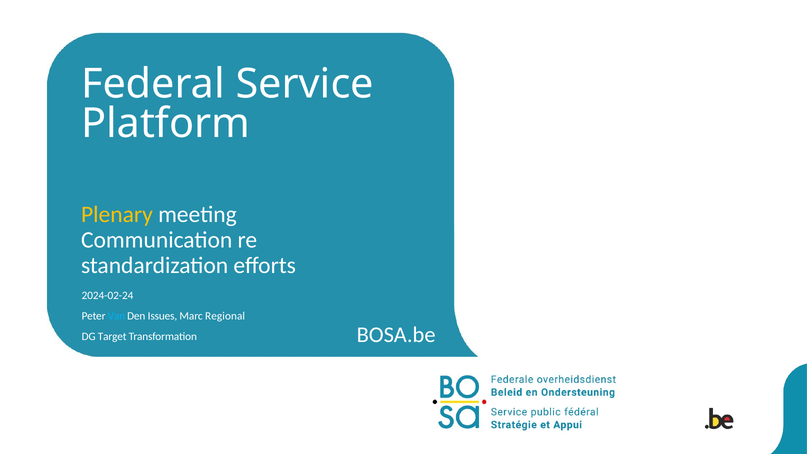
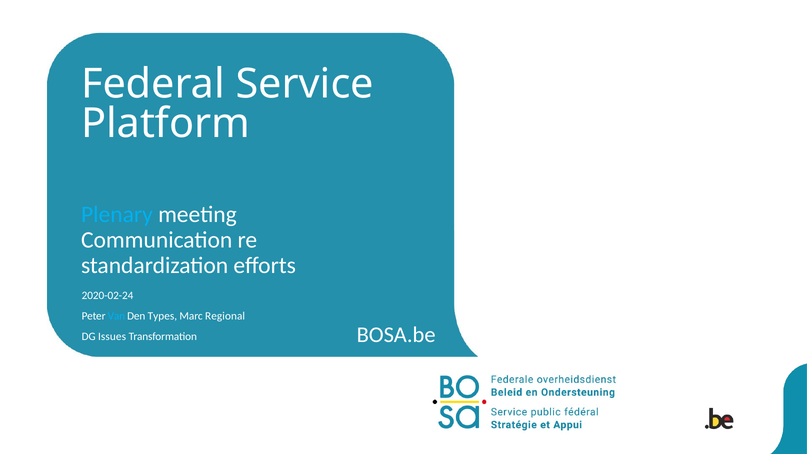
Plenary colour: yellow -> light blue (117, 215)
2024-02-24: 2024-02-24 -> 2020-02-24 (108, 296)
Issues: Issues -> Types (162, 316)
Target: Target -> Issues (112, 336)
